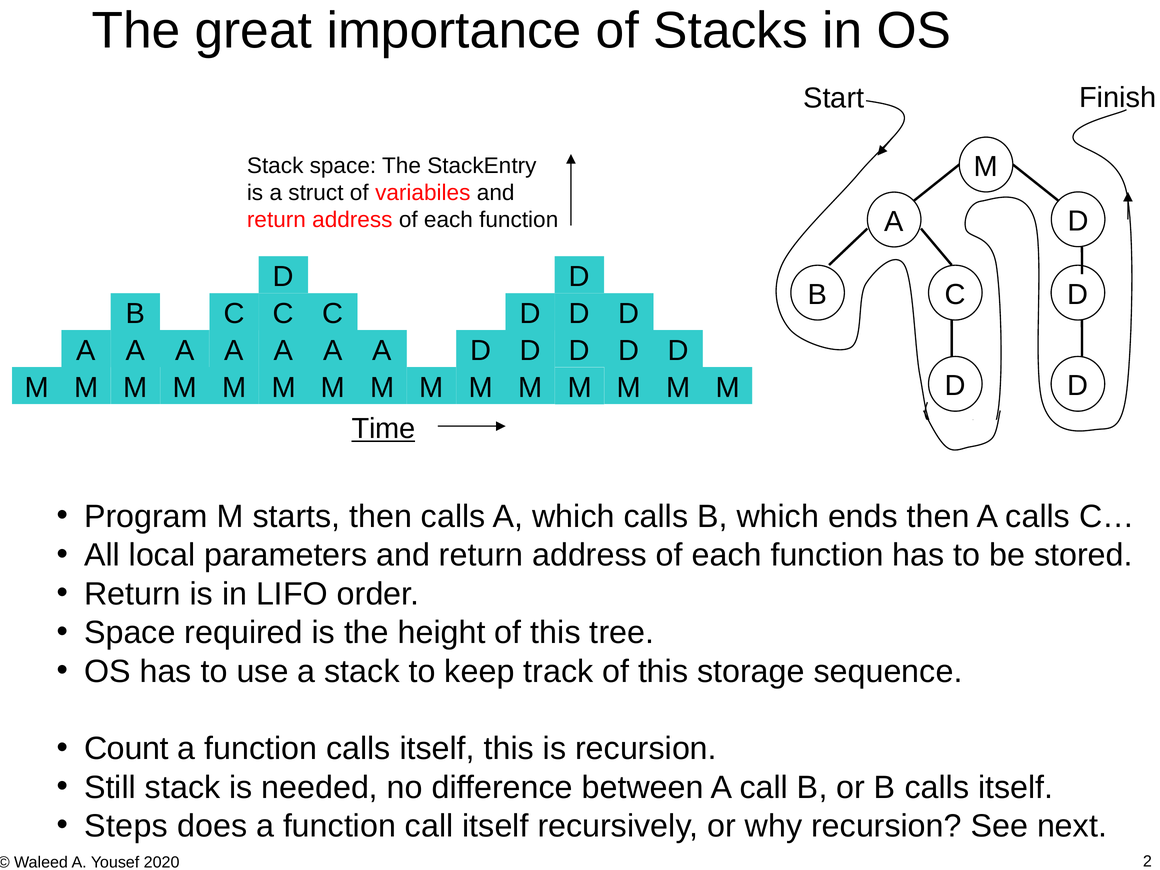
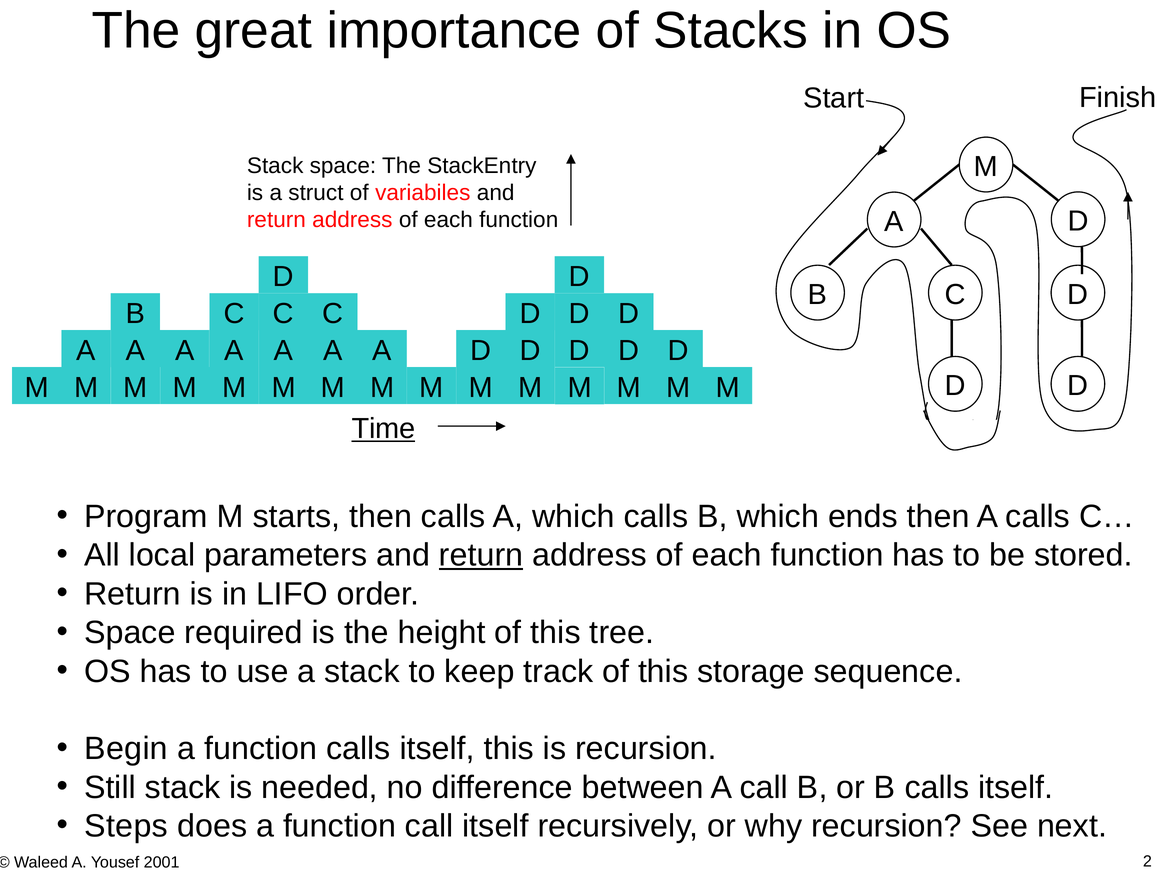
return underline: none -> present (481, 555)
Count: Count -> Begin (126, 749)
2020: 2020 -> 2001 (162, 863)
